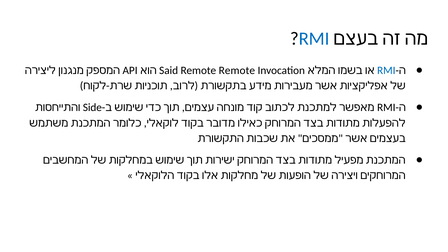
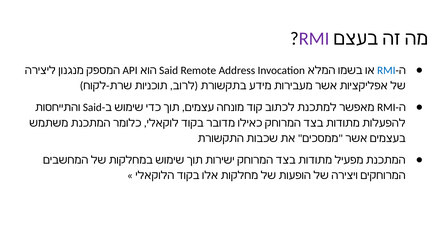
RMI colour: blue -> purple (314, 39)
Remote Remote: Remote -> Address (237, 70)
Side: Side -> Said (92, 108)
